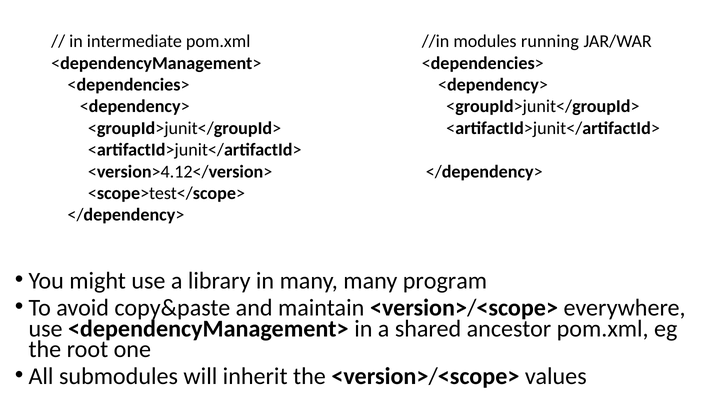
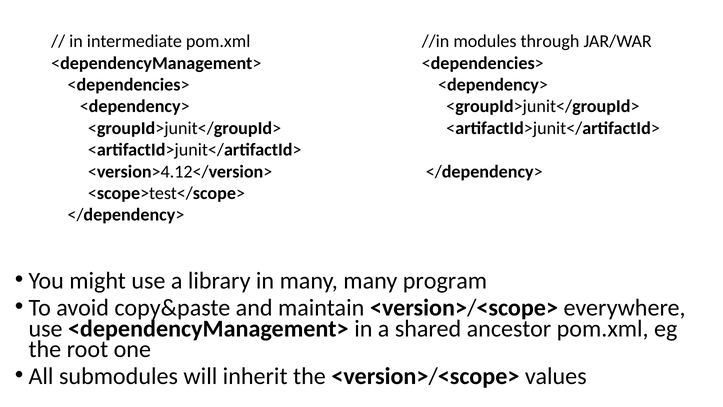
running: running -> through (550, 41)
